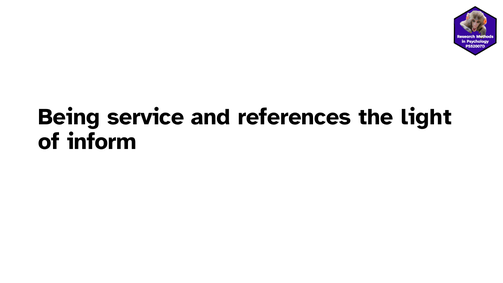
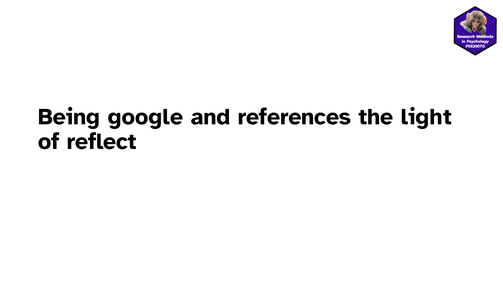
service: service -> google (145, 117)
inform: inform -> reflect (102, 142)
